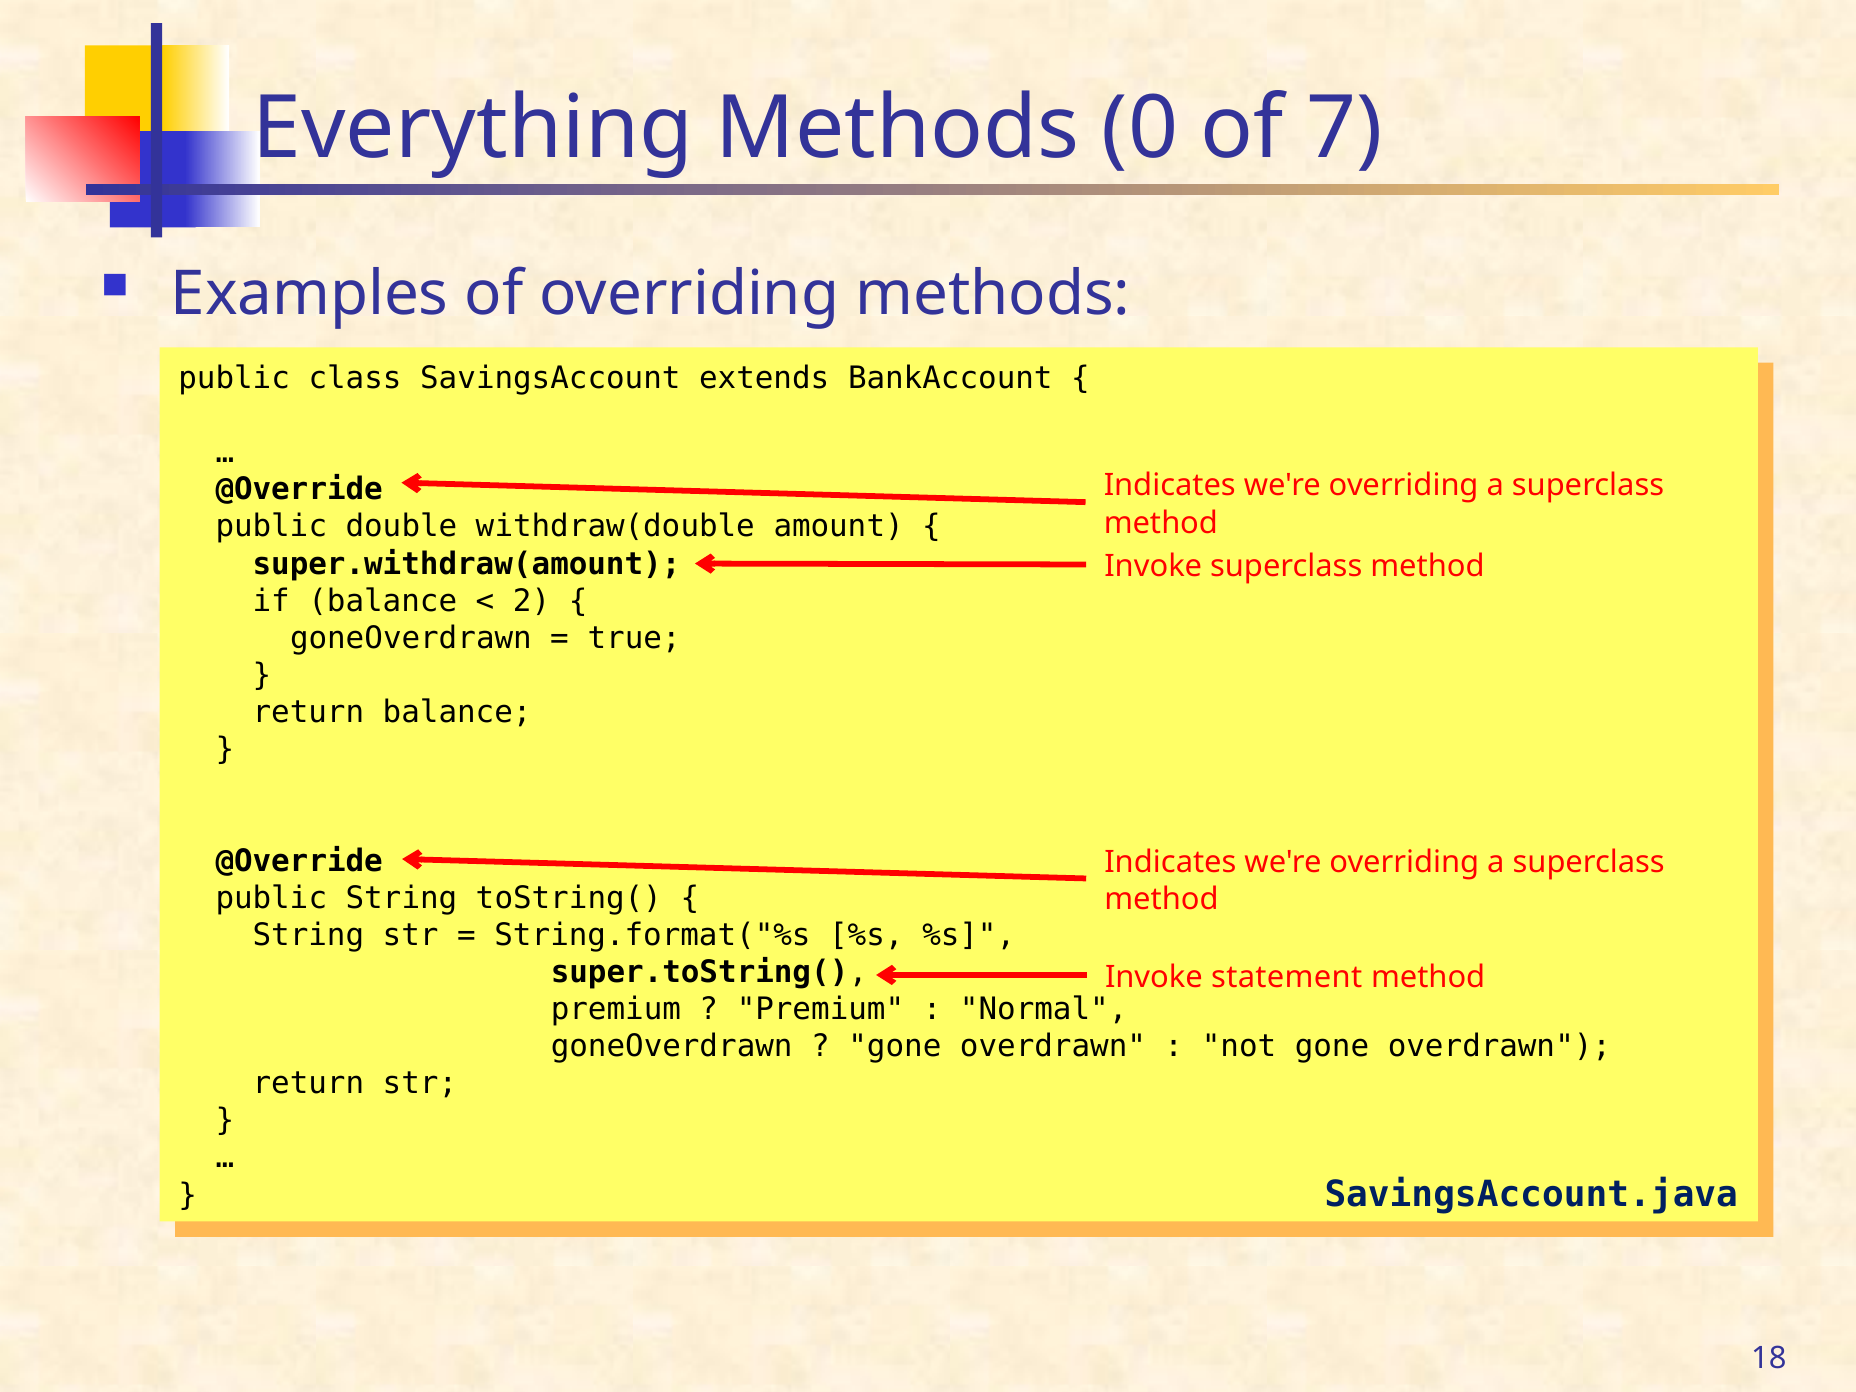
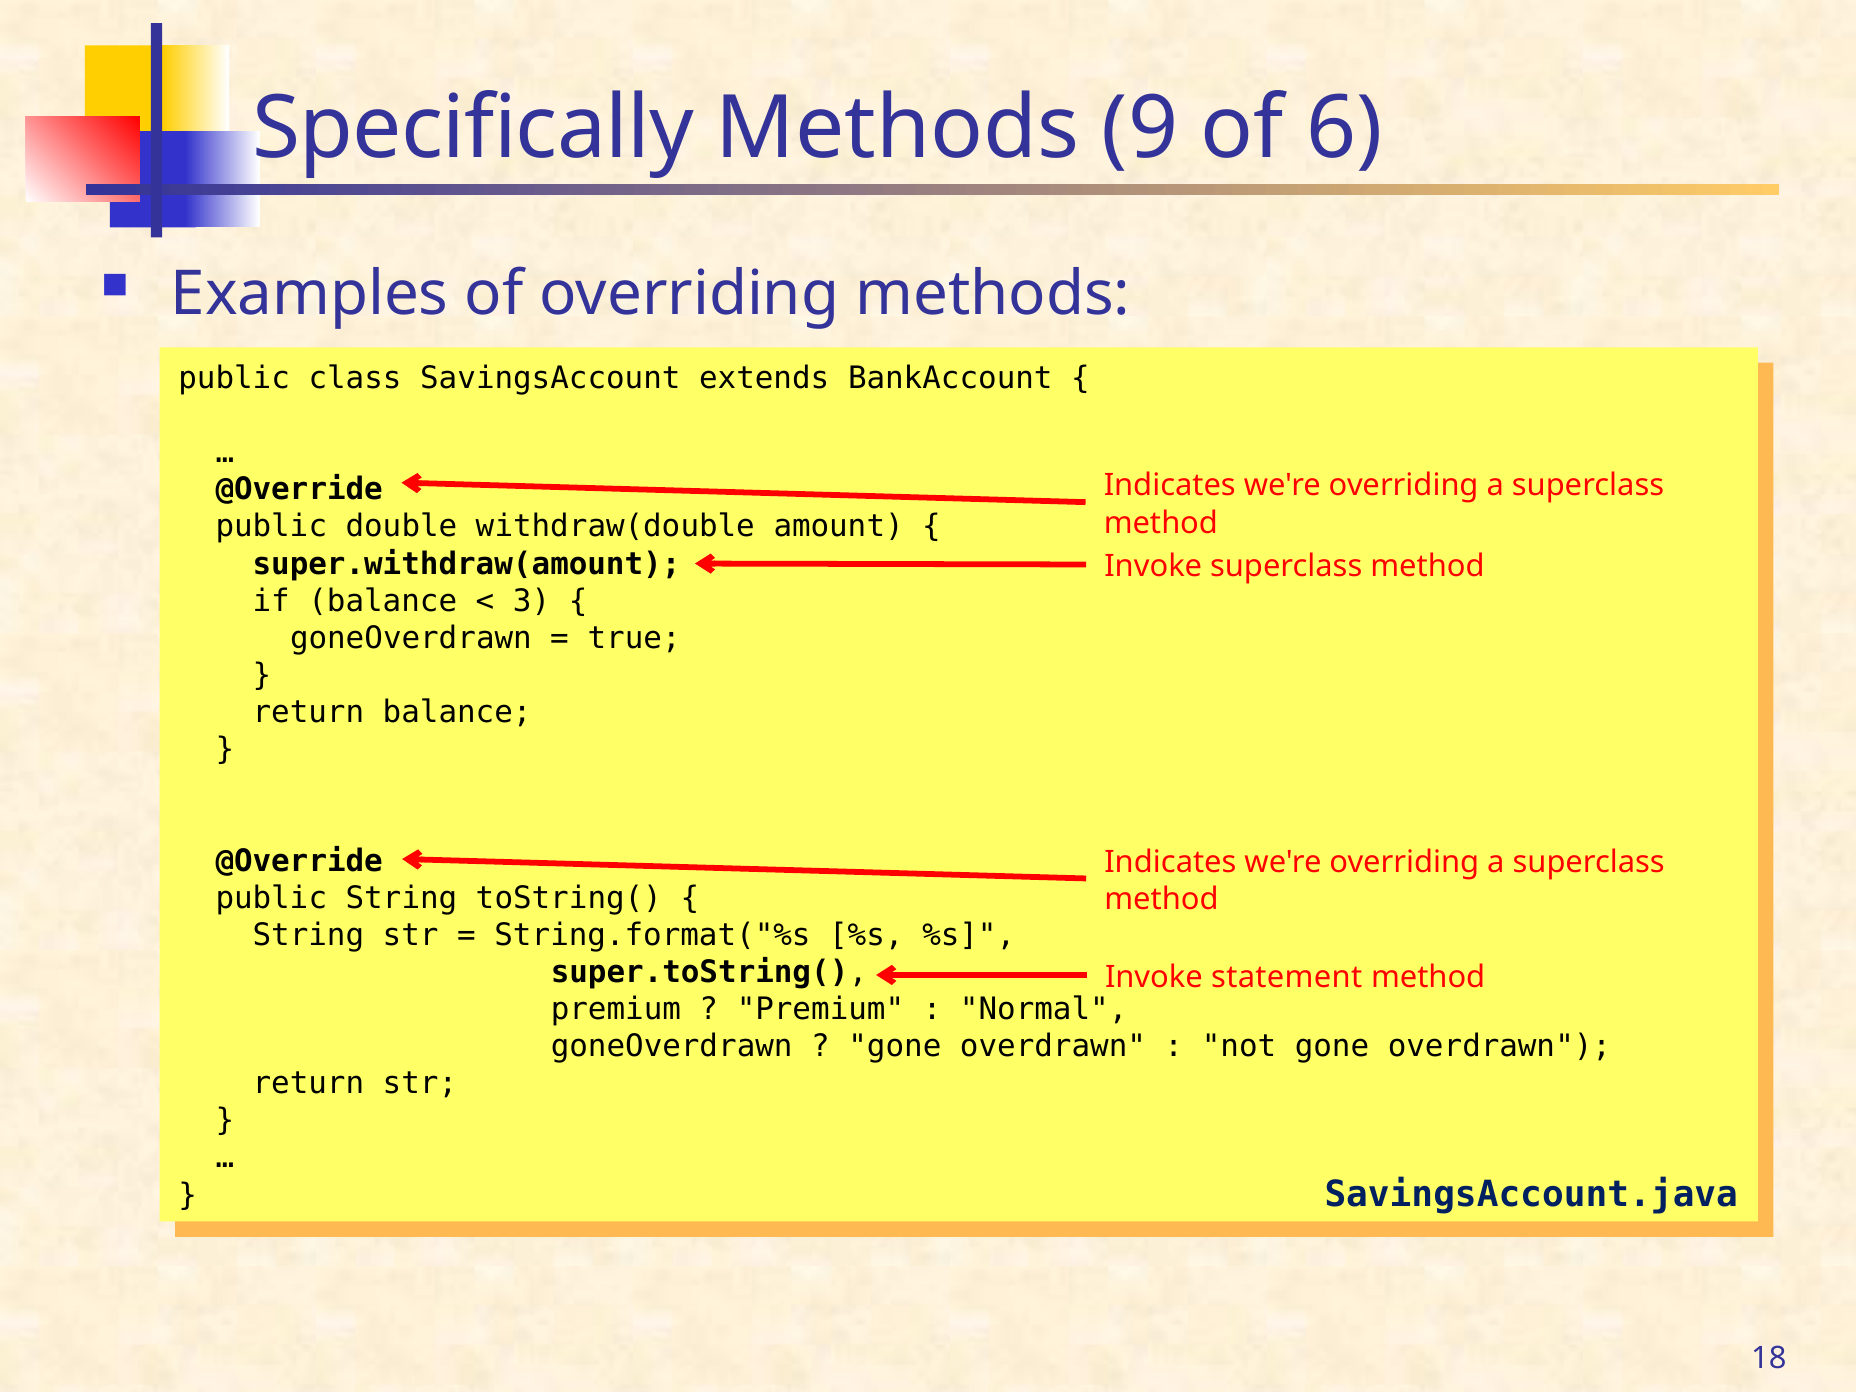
Everything: Everything -> Specifically (473, 128)
Methods 0: 0 -> 9 (1140, 128)
7: 7 -> 6 (1345, 128)
2: 2 -> 3 (531, 601)
